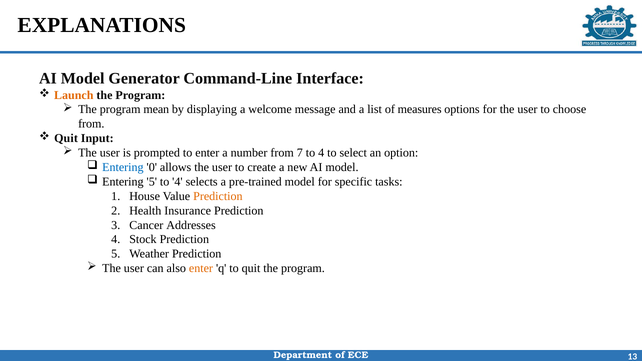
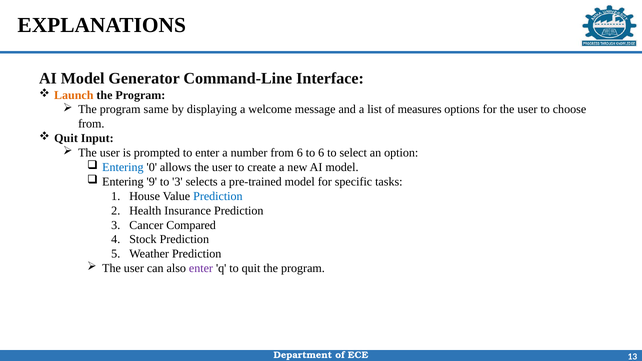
mean: mean -> same (156, 110)
from 7: 7 -> 6 (300, 153)
4: 4 -> 6 (321, 153)
Entering 5: 5 -> 9 (152, 182)
4: 4 -> 3 (177, 182)
Prediction colour: orange -> blue (218, 196)
Addresses: Addresses -> Compared (191, 225)
enter colour: orange -> purple (201, 268)
